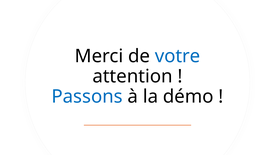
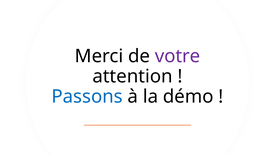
votre colour: blue -> purple (178, 56)
